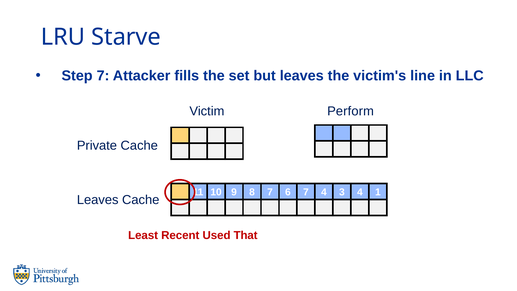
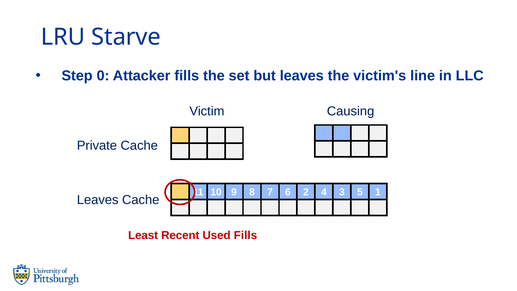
Step 7: 7 -> 0 (103, 76)
Perform: Perform -> Causing (351, 111)
6 7: 7 -> 2 (306, 192)
3 4: 4 -> 5 (360, 192)
Used That: That -> Fills (245, 235)
